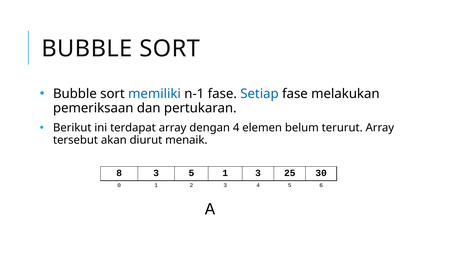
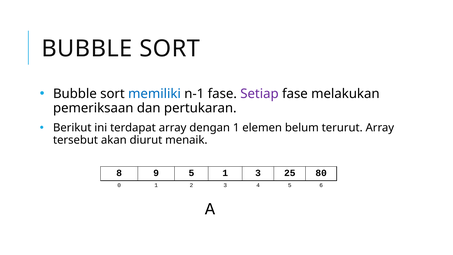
Setiap colour: blue -> purple (259, 94)
dengan 4: 4 -> 1 (236, 128)
8 3: 3 -> 9 (156, 173)
30: 30 -> 80 (321, 173)
